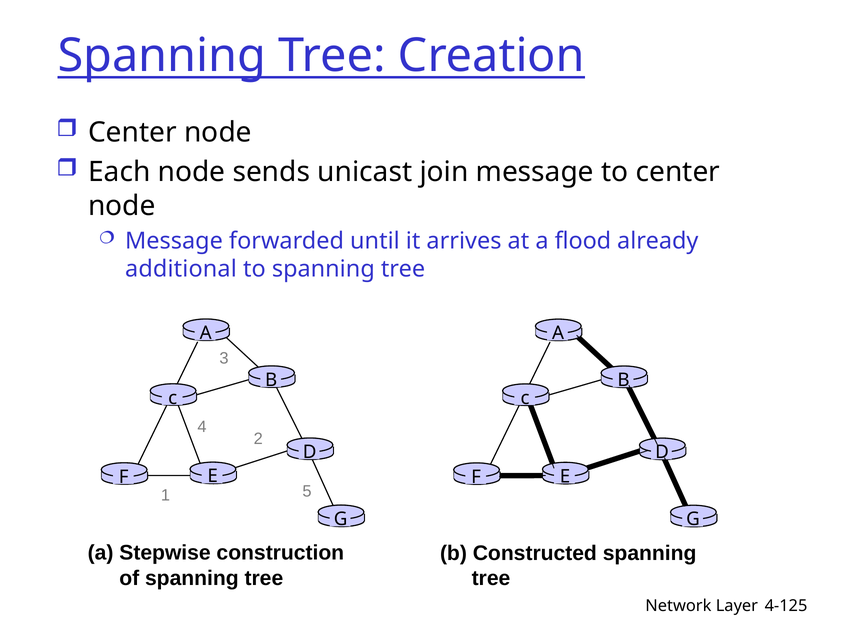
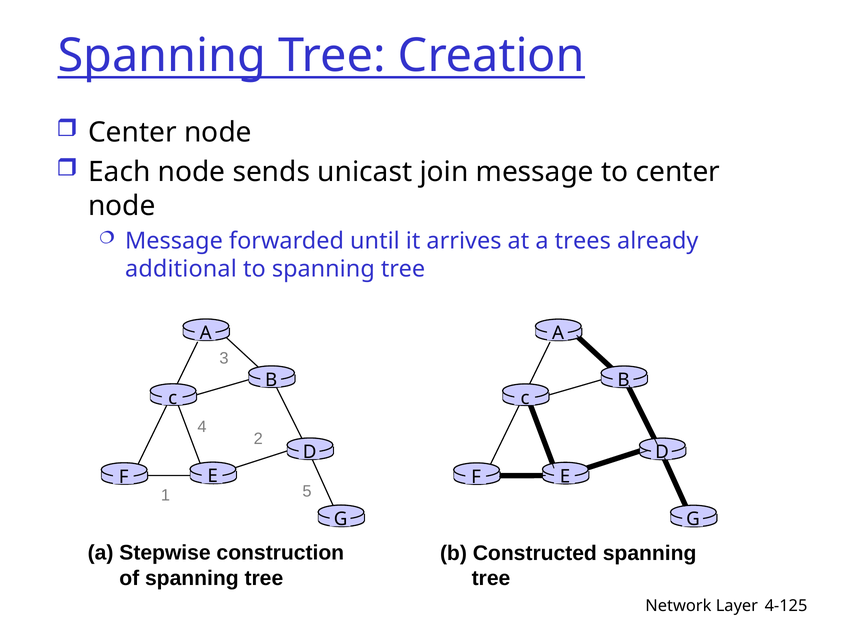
flood: flood -> trees (583, 241)
